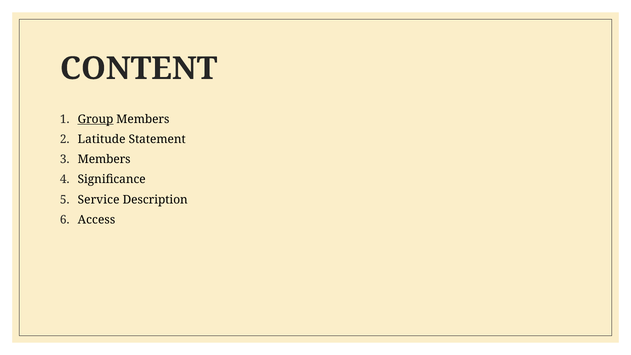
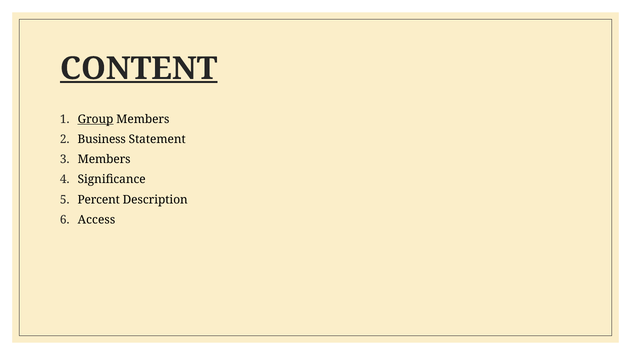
CONTENT underline: none -> present (139, 69)
Latitude: Latitude -> Business (102, 139)
Service: Service -> Percent (99, 200)
